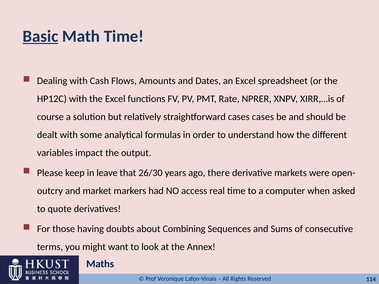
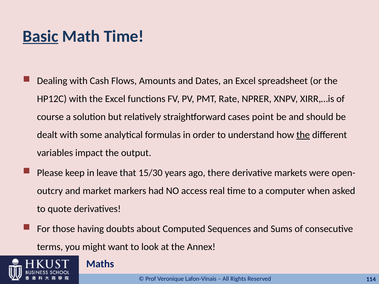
cases cases: cases -> point (263, 117)
the underline: none -> present (303, 135)
26/30: 26/30 -> 15/30 (151, 173)
Combining: Combining -> Computed (184, 229)
